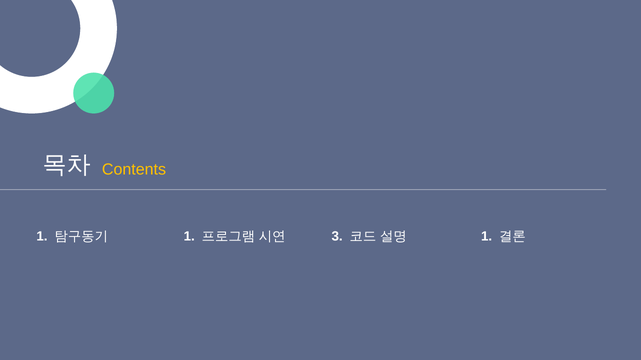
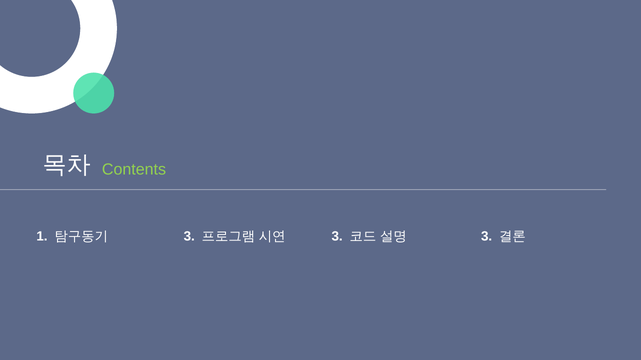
Contents colour: yellow -> light green (134, 170)
1: 1 -> 3 (189, 237)
1: 1 -> 3 (487, 237)
